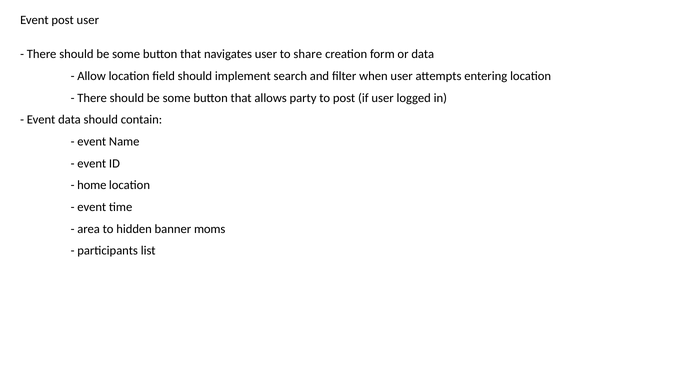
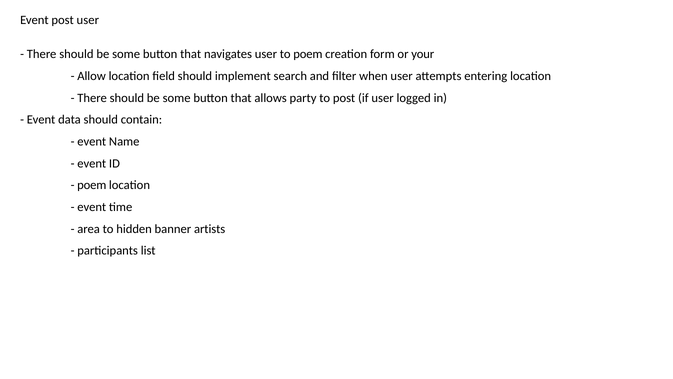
to share: share -> poem (308, 54)
or data: data -> your (423, 54)
home: home -> poem (92, 185)
moms: moms -> artists (210, 229)
